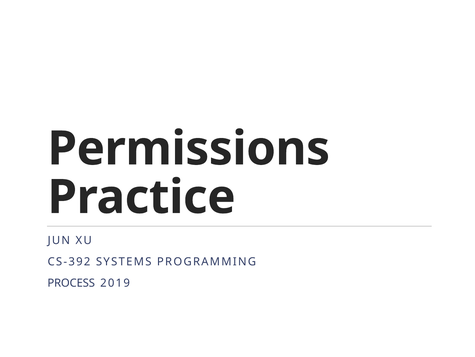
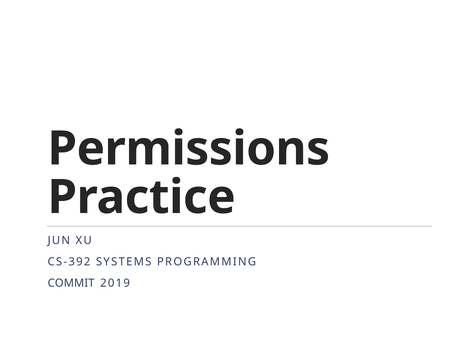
PROCESS: PROCESS -> COMMIT (71, 283)
